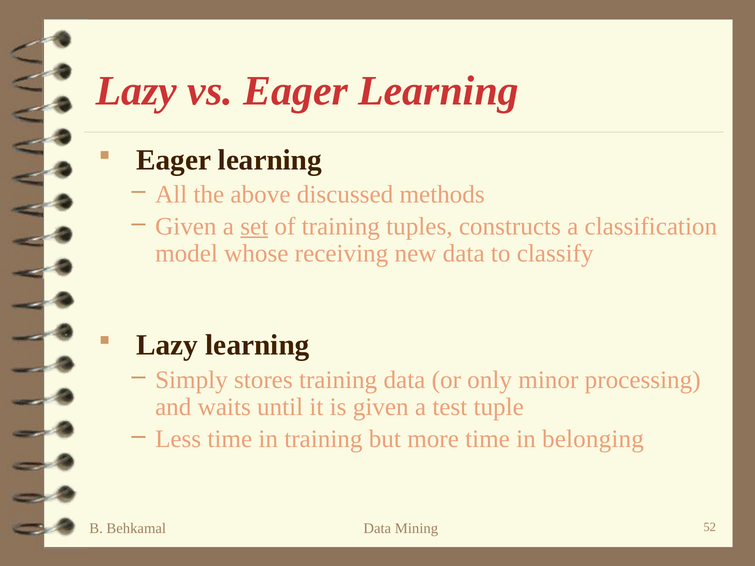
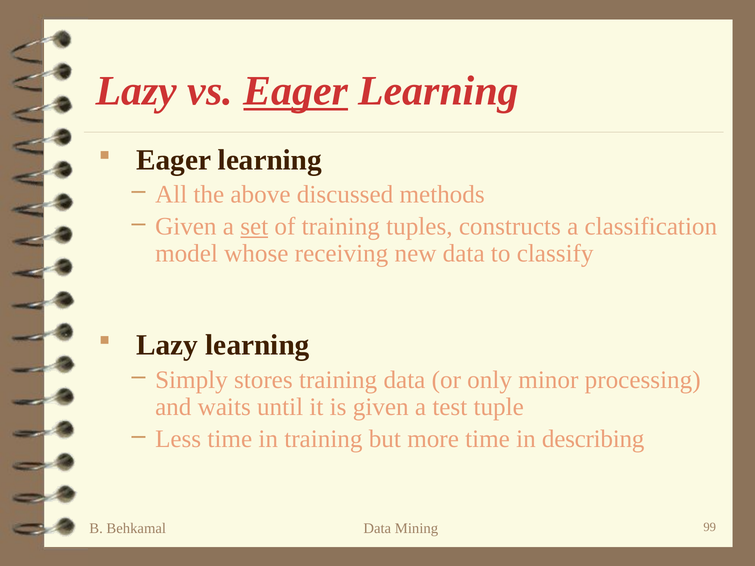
Eager underline: none -> present (296, 91)
belonging: belonging -> describing (593, 439)
52: 52 -> 99 (710, 527)
